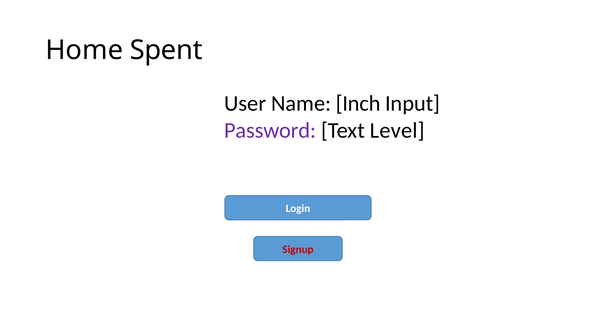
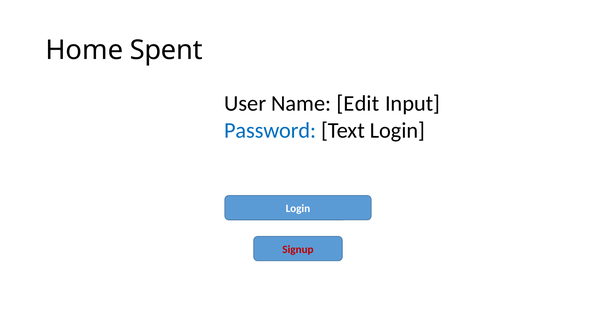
Inch: Inch -> Edit (358, 103)
Password colour: purple -> blue (270, 131)
Text Level: Level -> Login (397, 131)
